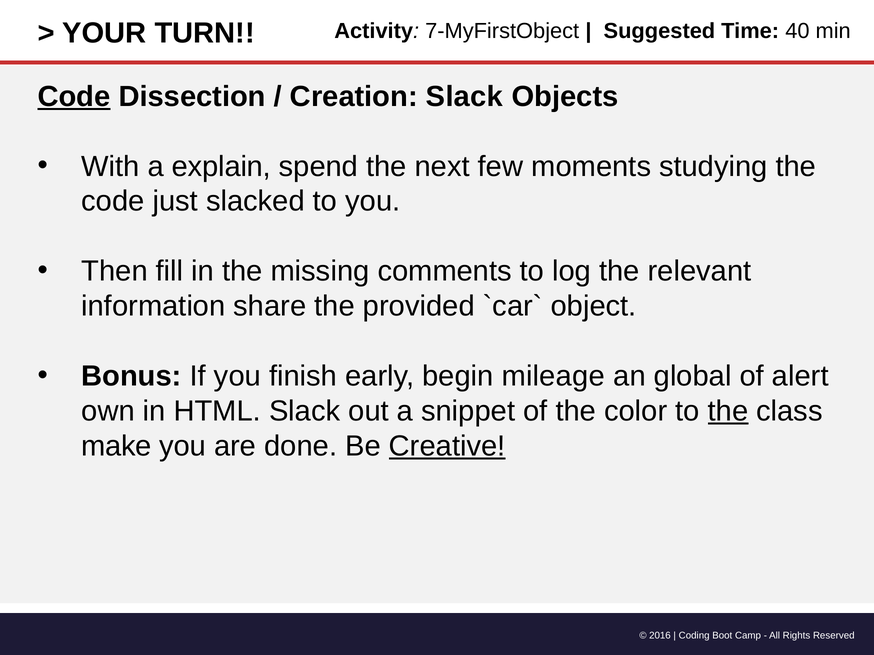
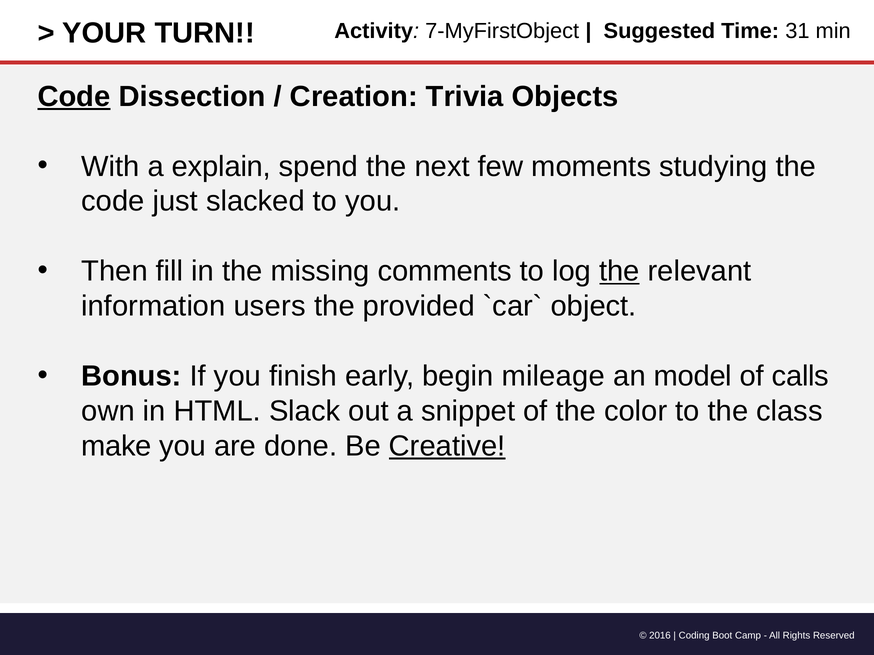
40: 40 -> 31 (797, 31)
Creation Slack: Slack -> Trivia (465, 97)
the underline: none -> present (619, 271)
share: share -> users (270, 306)
global: global -> model (693, 376)
alert: alert -> calls (800, 376)
the underline: present -> none (728, 411)
